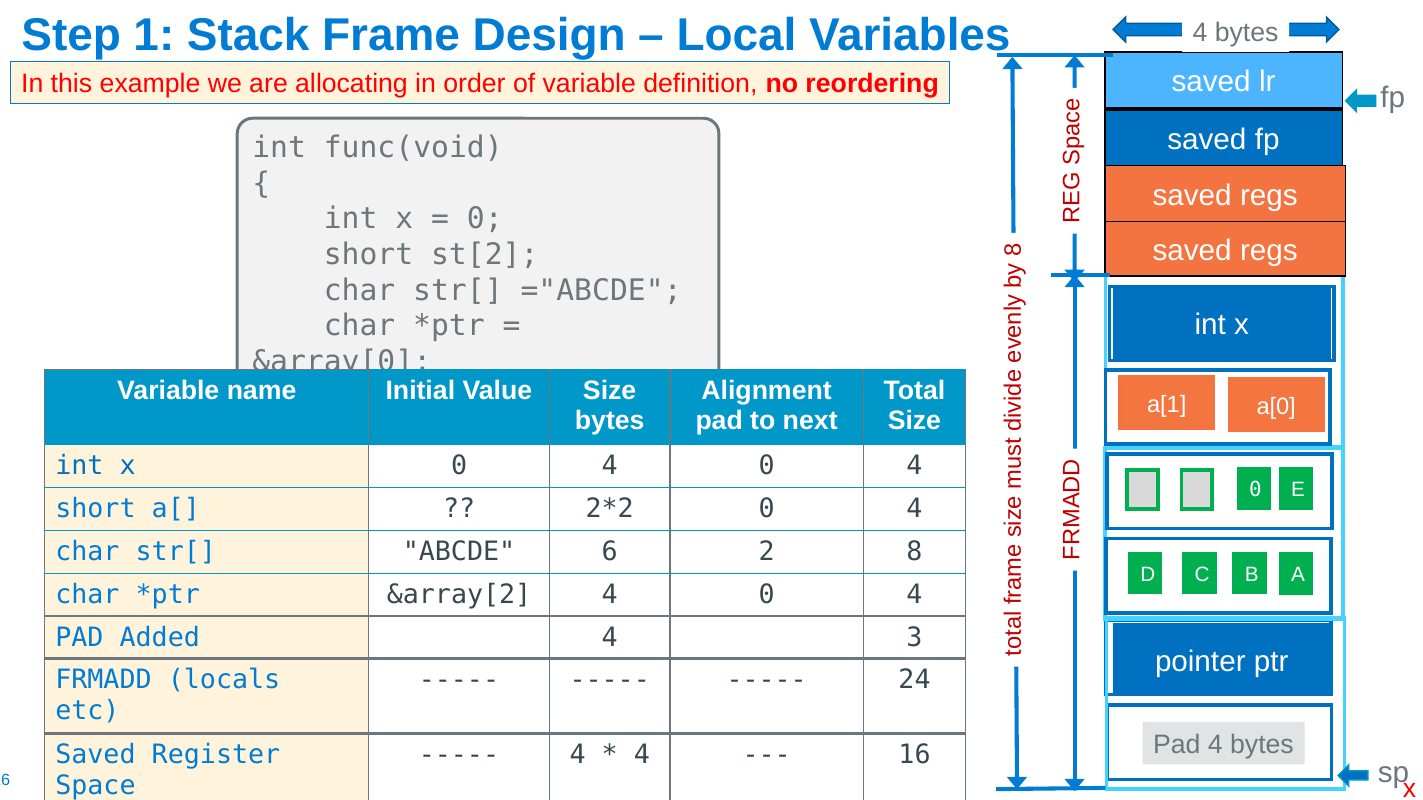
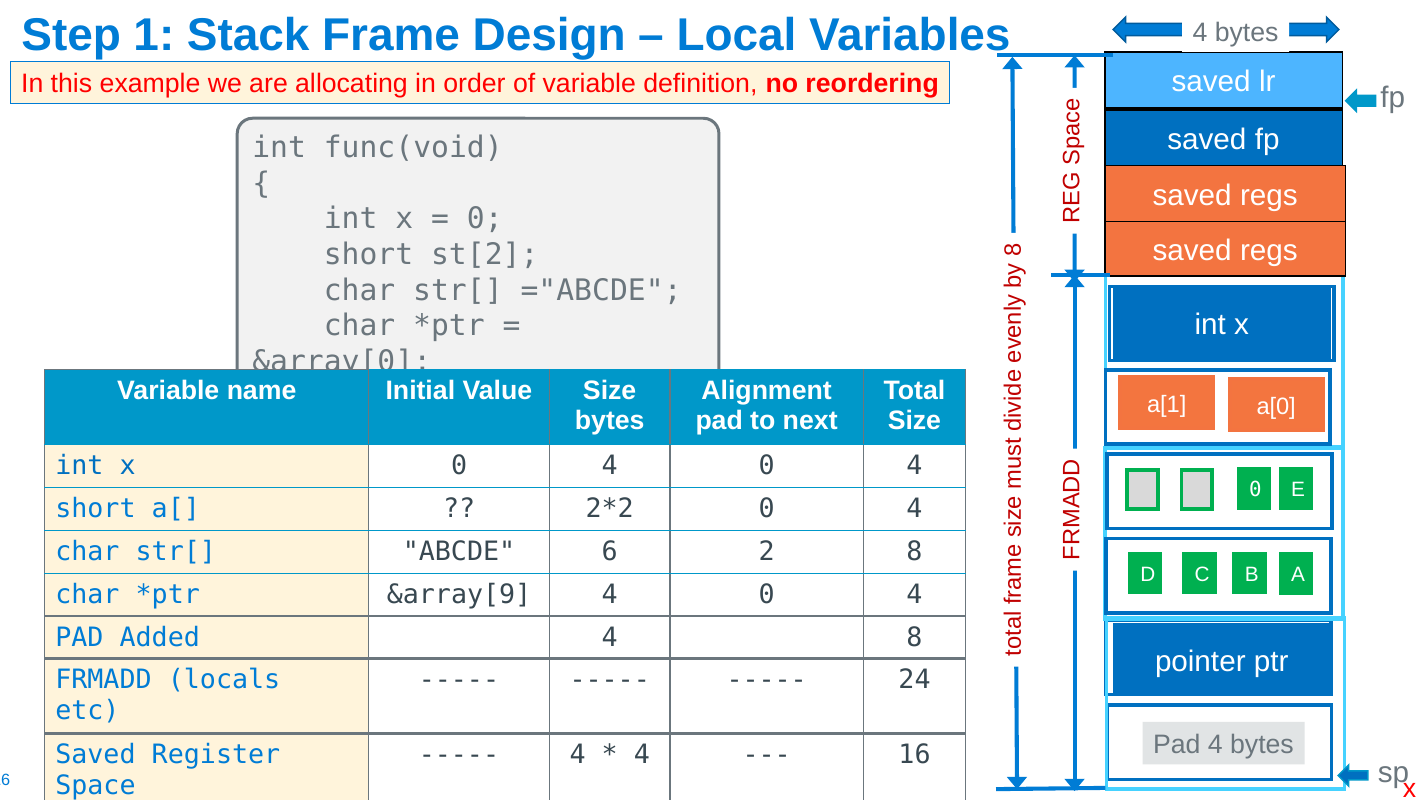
&array[2: &array[2 -> &array[9 (459, 595)
4 3: 3 -> 8 (915, 638)
